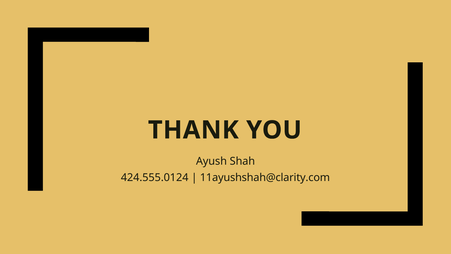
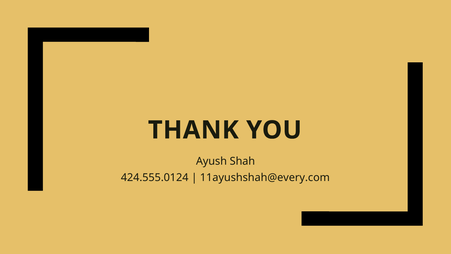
11ayushshah@clarity.com: 11ayushshah@clarity.com -> 11ayushshah@every.com (265, 177)
